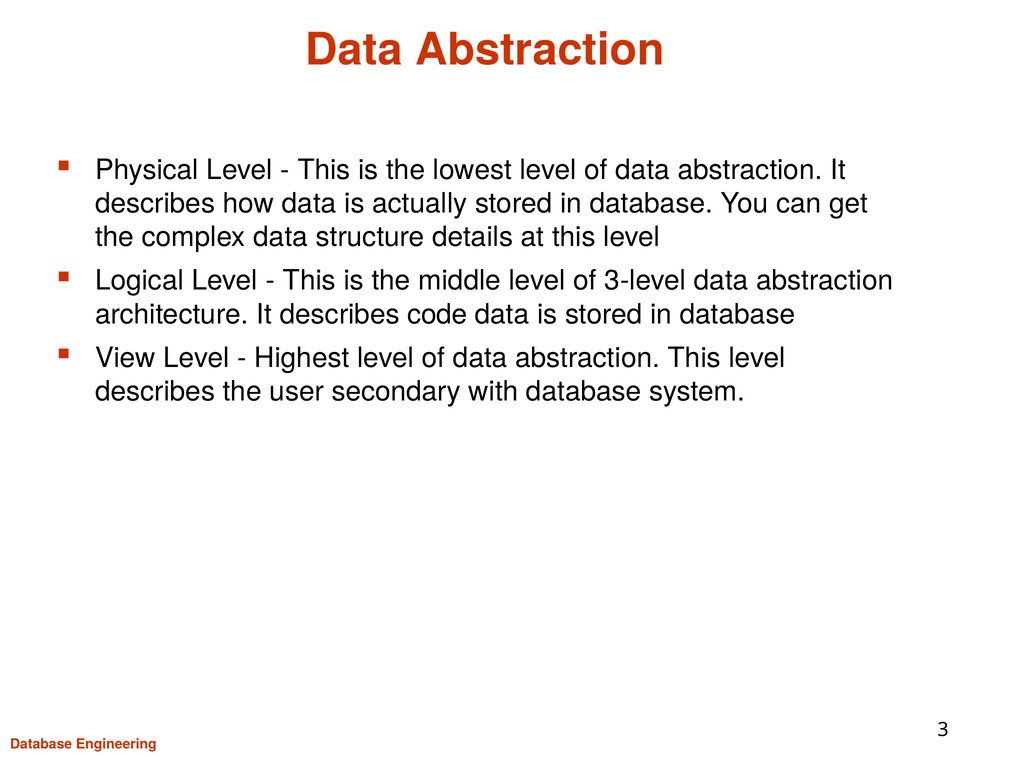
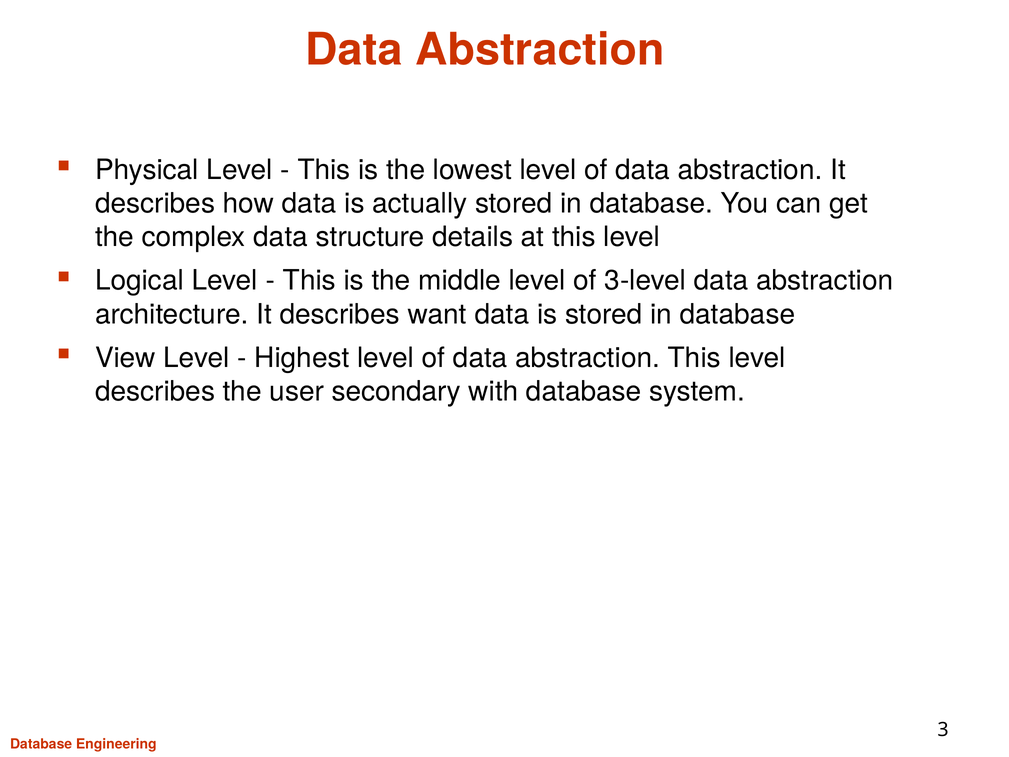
code: code -> want (437, 314)
